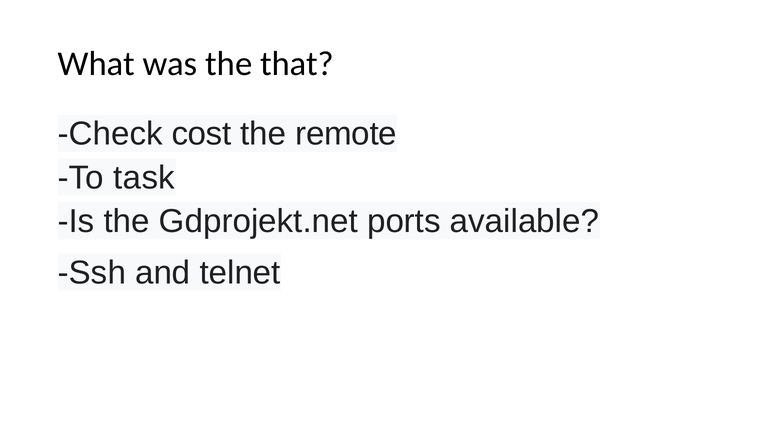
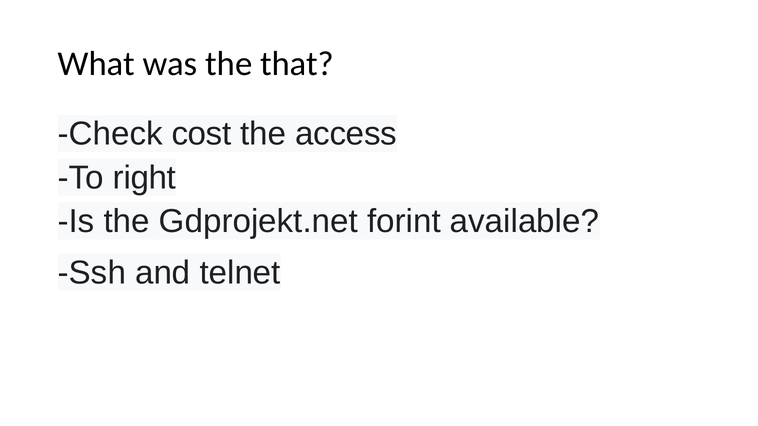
remote: remote -> access (346, 134)
task: task -> right (144, 178)
ports: ports -> forint (404, 221)
